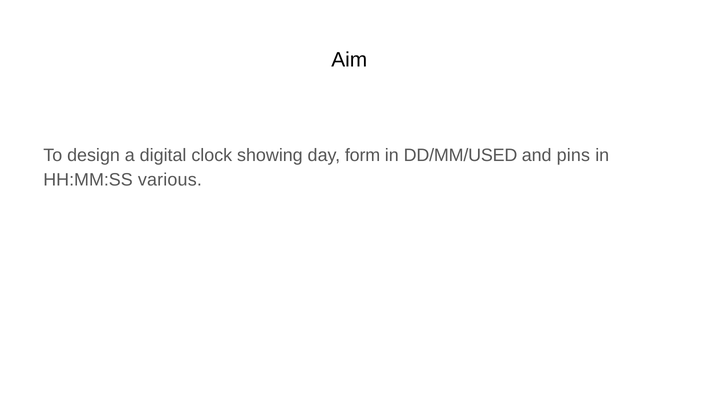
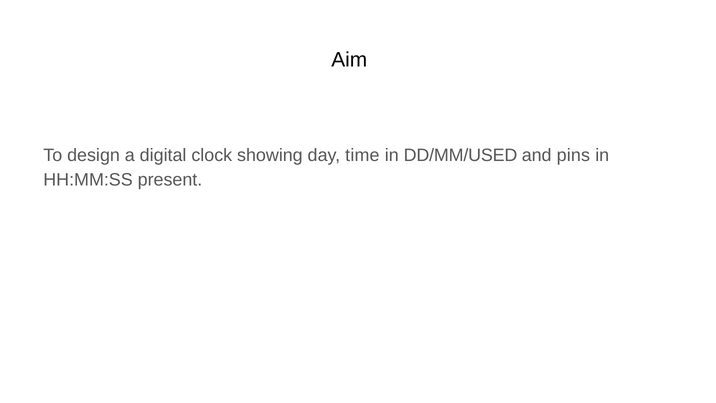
form: form -> time (362, 155)
various: various -> present (170, 180)
